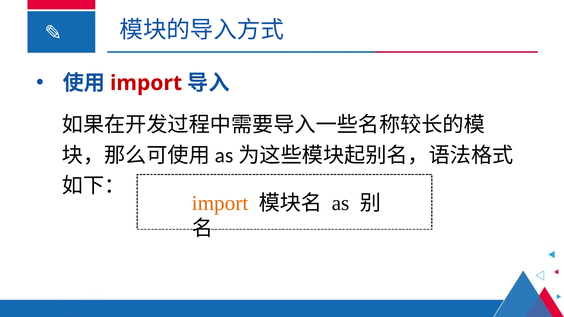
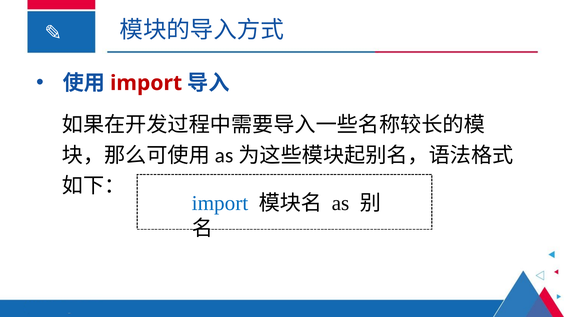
import colour: orange -> blue (220, 203)
